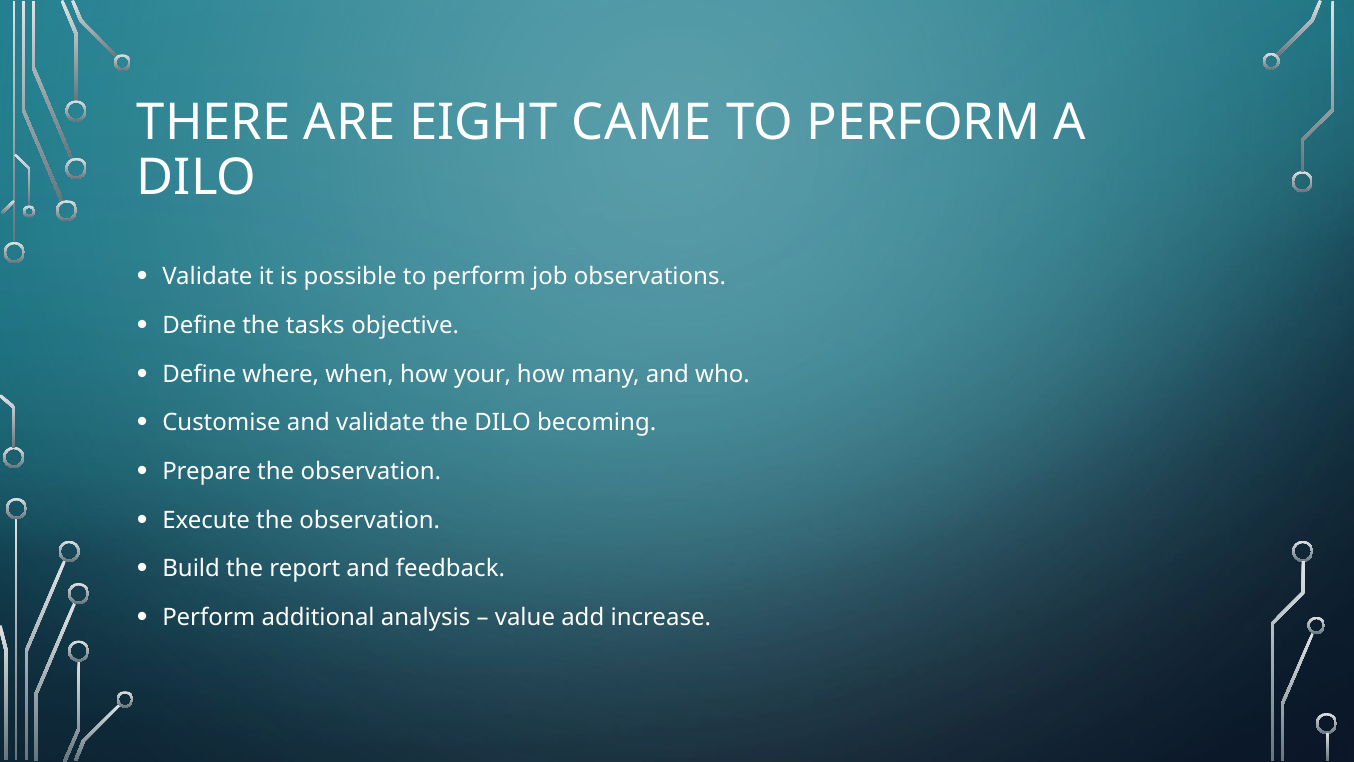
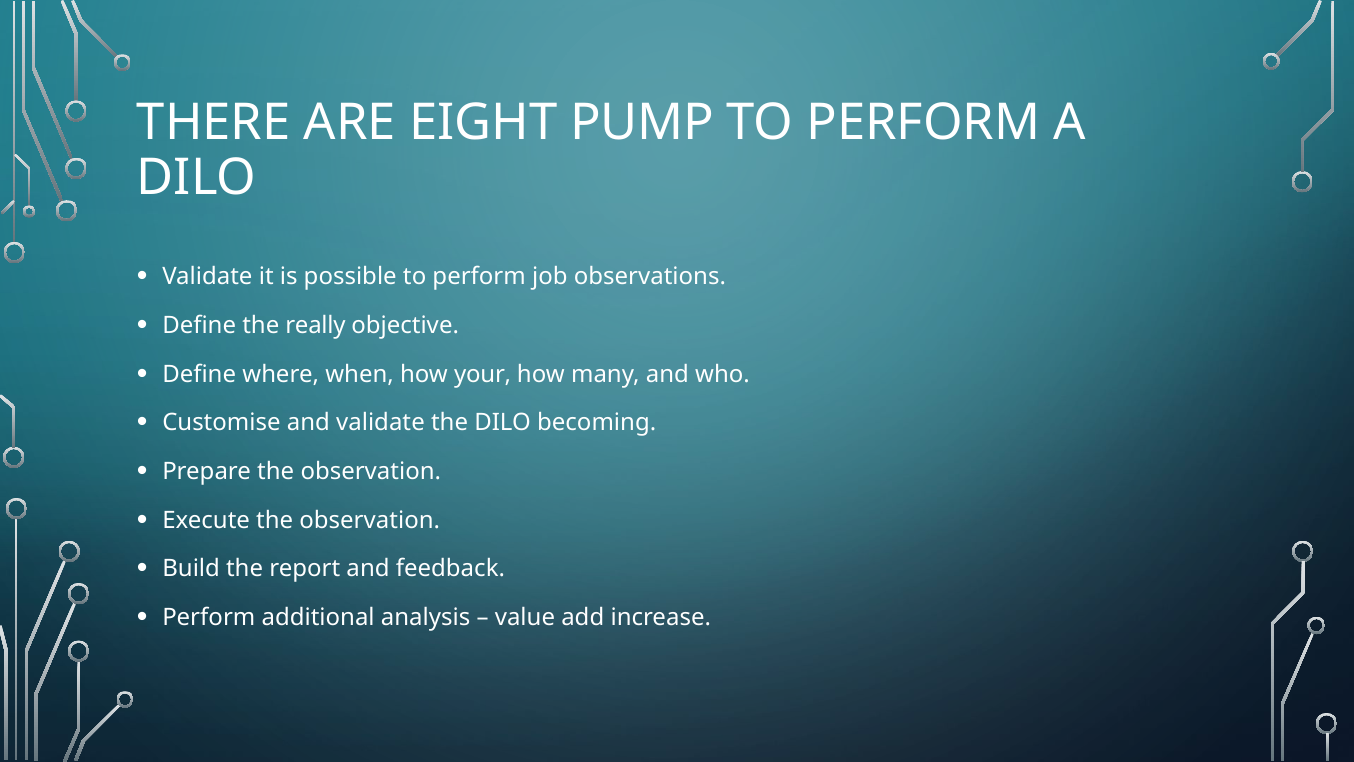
CAME: CAME -> PUMP (642, 123)
tasks: tasks -> really (315, 325)
